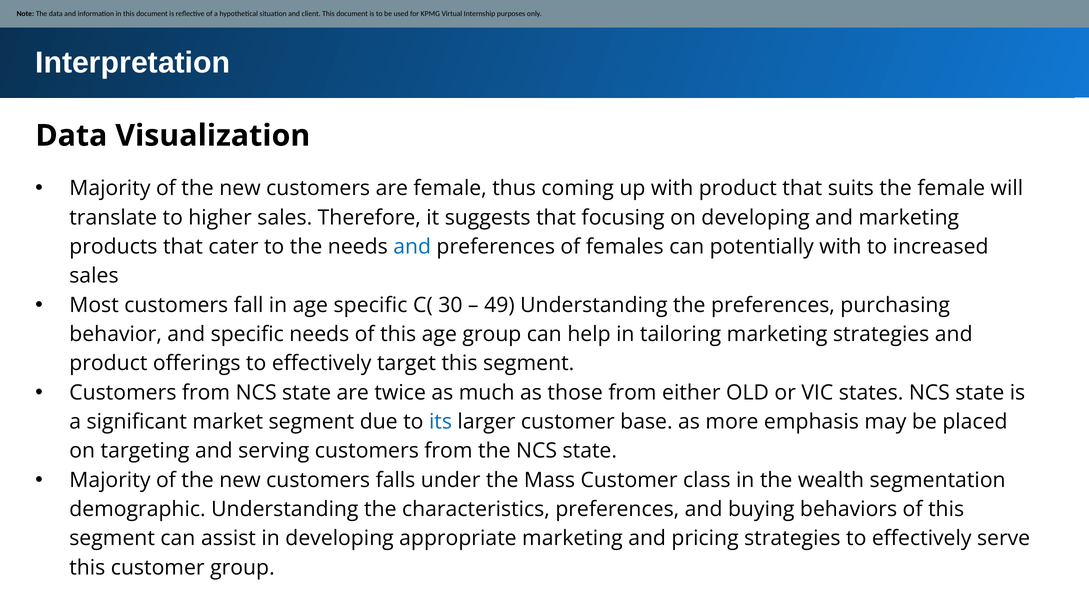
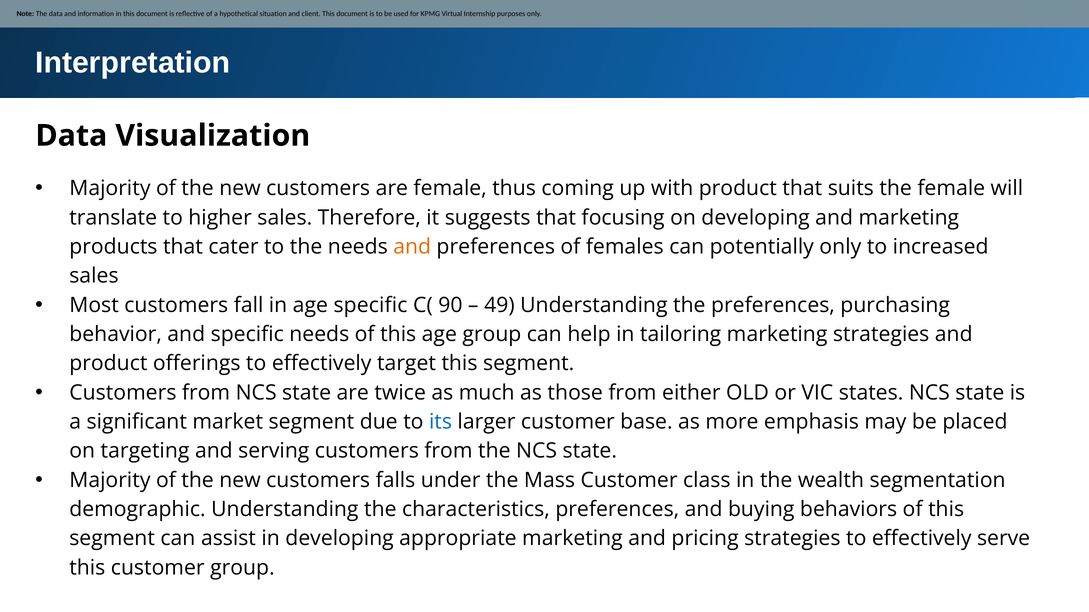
and colour: blue -> orange (412, 247)
potentially with: with -> only (840, 247)
30: 30 -> 90 (450, 305)
